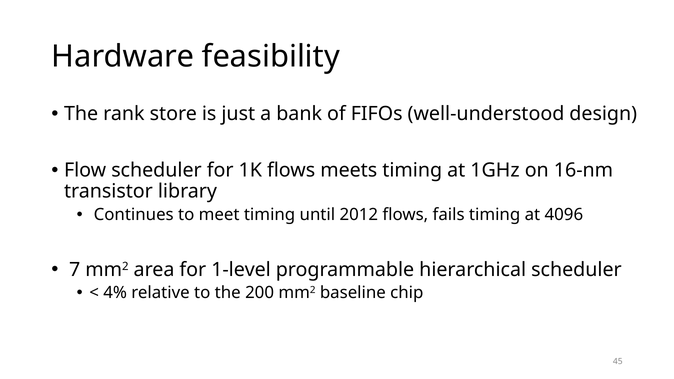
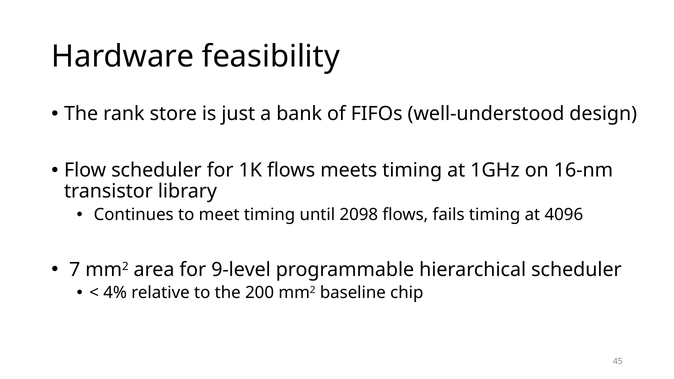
2012: 2012 -> 2098 (359, 215)
1-level: 1-level -> 9-level (241, 270)
